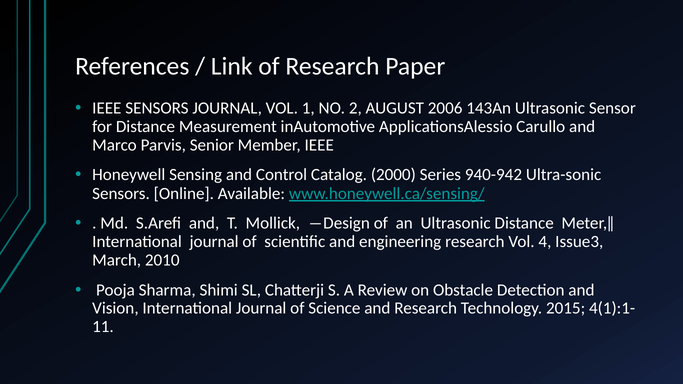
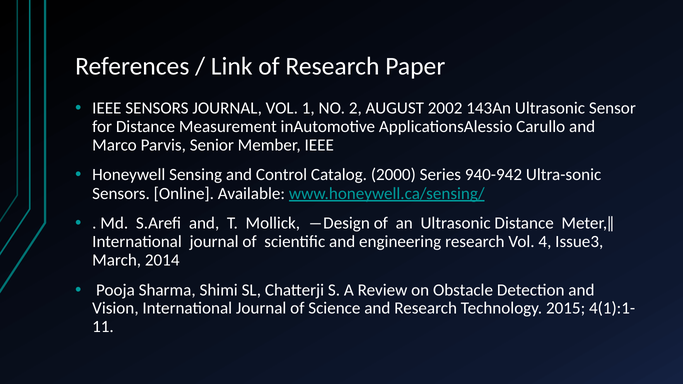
2006: 2006 -> 2002 (445, 108)
2010: 2010 -> 2014 (162, 260)
